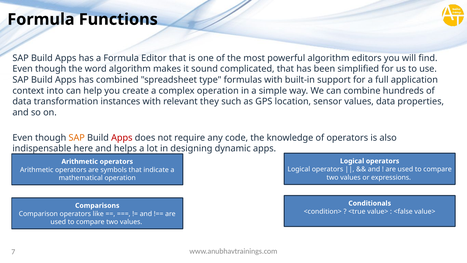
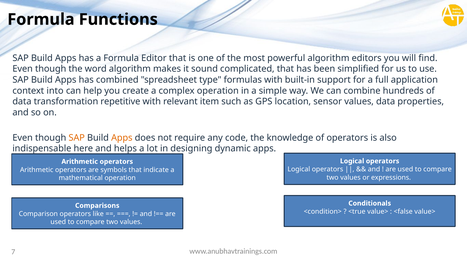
instances: instances -> repetitive (120, 101)
they: they -> item (210, 101)
Apps colour: red -> orange (122, 138)
